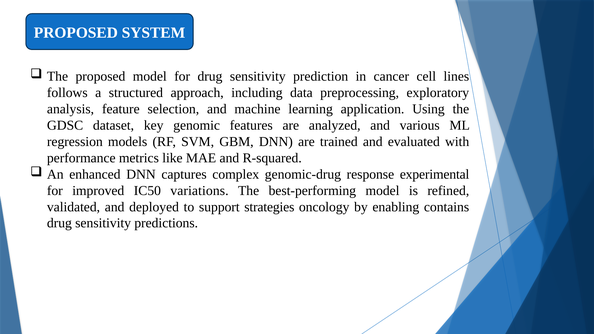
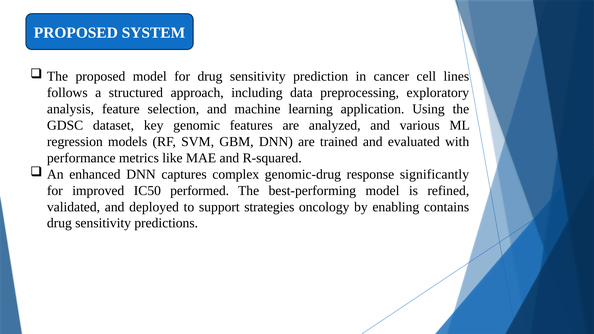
experimental: experimental -> significantly (434, 174)
variations: variations -> performed (200, 191)
